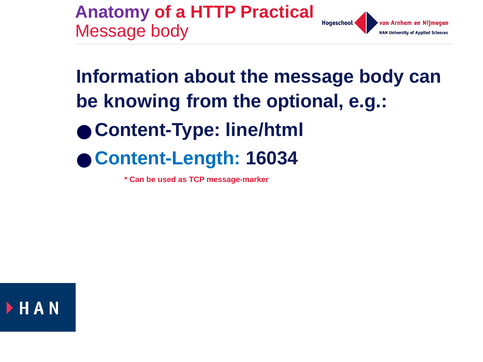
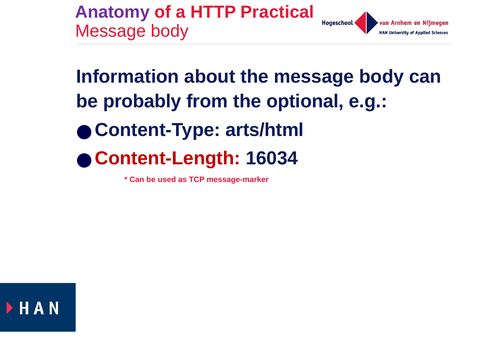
knowing: knowing -> probably (142, 101)
line/html: line/html -> arts/html (265, 130)
Content-Length colour: blue -> red (168, 159)
